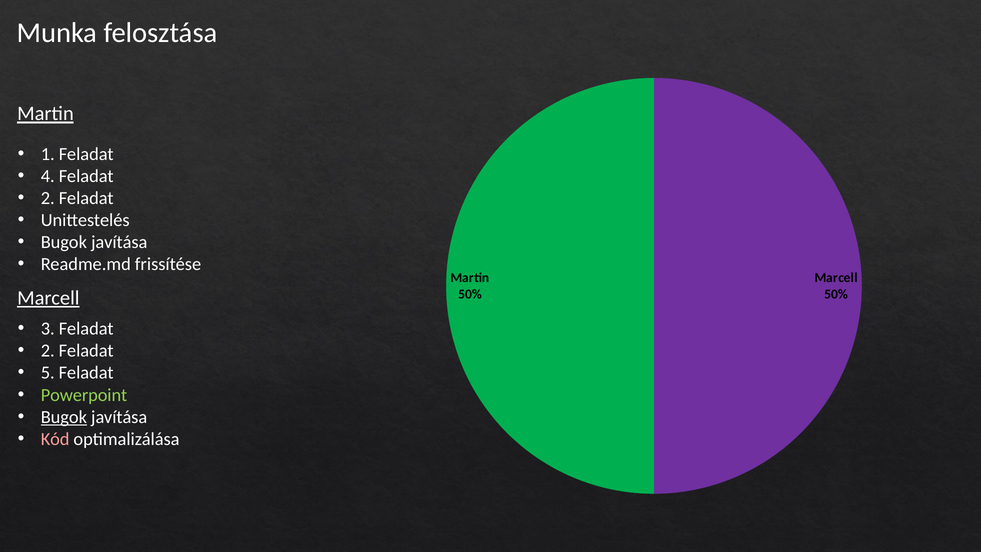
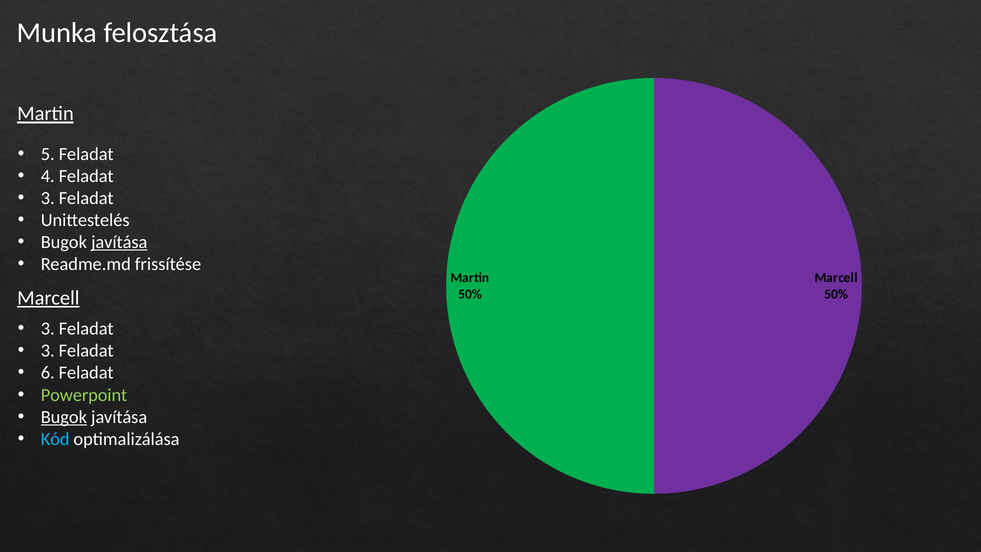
1: 1 -> 5 (48, 154)
2: 2 -> 3 (48, 198)
javítása underline: none -> present (119, 242)
2: 2 -> 3 (48, 351)
5: 5 -> 6 (48, 373)
Kód colour: pink -> light blue (55, 439)
